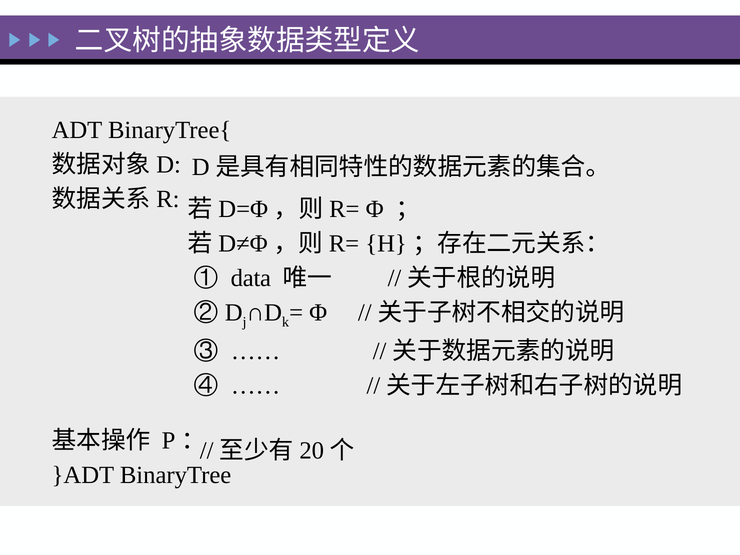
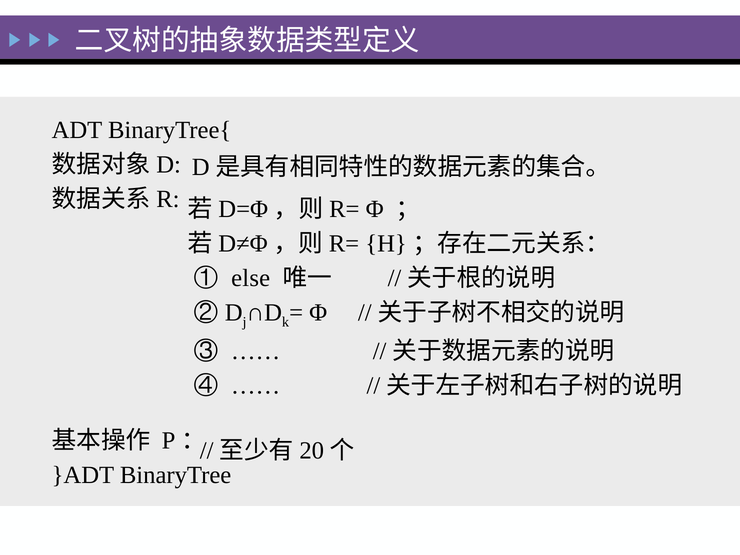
data: data -> else (251, 278)
